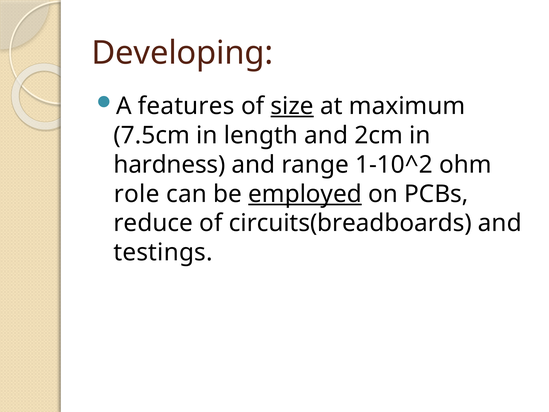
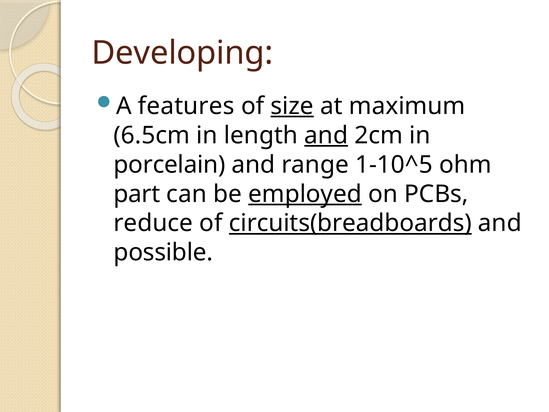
7.5cm: 7.5cm -> 6.5cm (152, 135)
and underline: none -> present (326, 135)
hardness: hardness -> porcelain (169, 165)
1-10^2: 1-10^2 -> 1-10^5 (394, 165)
role: role -> part (137, 194)
circuits(breadboards underline: none -> present (350, 223)
testings: testings -> possible (163, 252)
